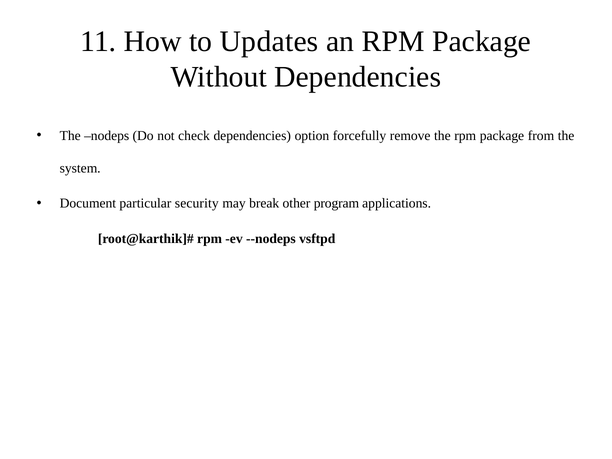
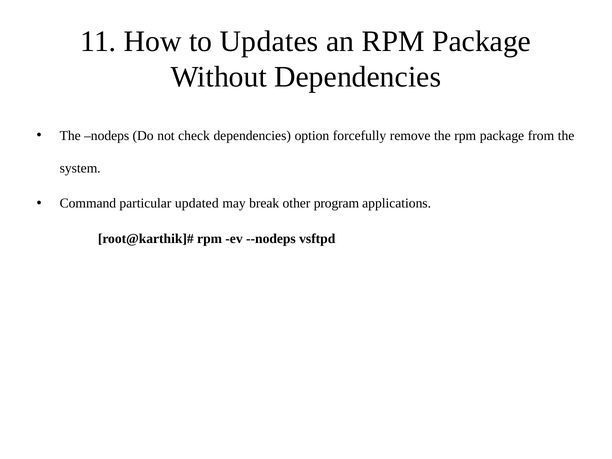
Document: Document -> Command (88, 203)
security: security -> updated (197, 203)
